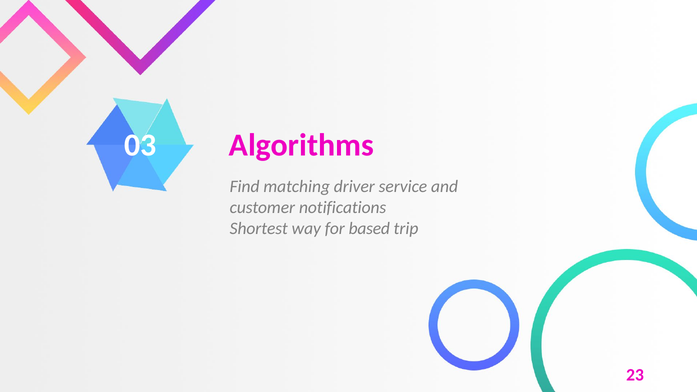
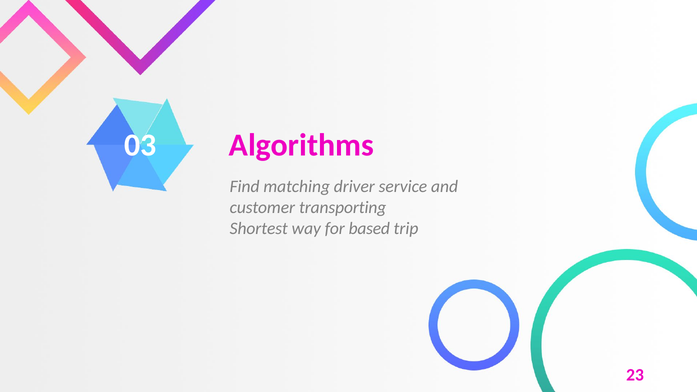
notifications: notifications -> transporting (343, 207)
